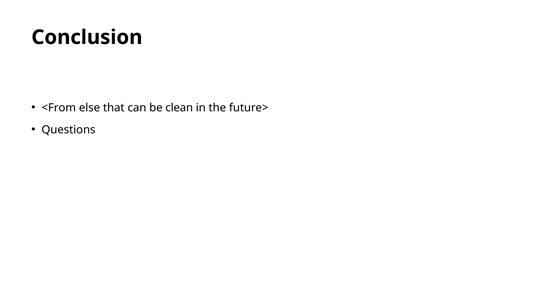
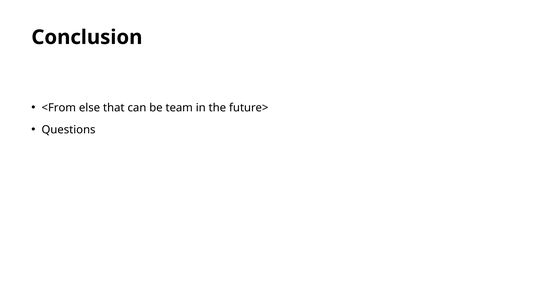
clean: clean -> team (179, 108)
